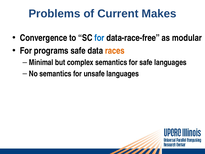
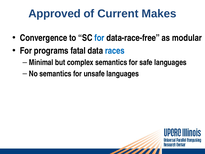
Problems: Problems -> Approved (55, 14)
programs safe: safe -> fatal (78, 51)
races colour: orange -> blue (115, 51)
